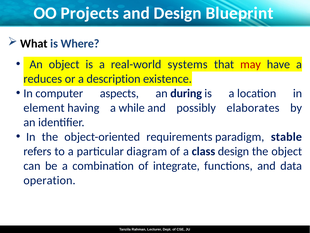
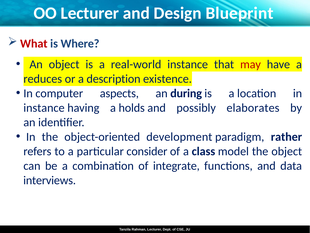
OO Projects: Projects -> Lecturer (90, 13)
What colour: black -> red (34, 43)
real-world systems: systems -> instance (188, 64)
element: element -> instance (44, 108)
while: while -> holds (132, 108)
requirements: requirements -> development (179, 137)
stable: stable -> rather (286, 137)
diagram: diagram -> consider (147, 151)
class design: design -> model (233, 151)
operation: operation -> interviews (50, 180)
